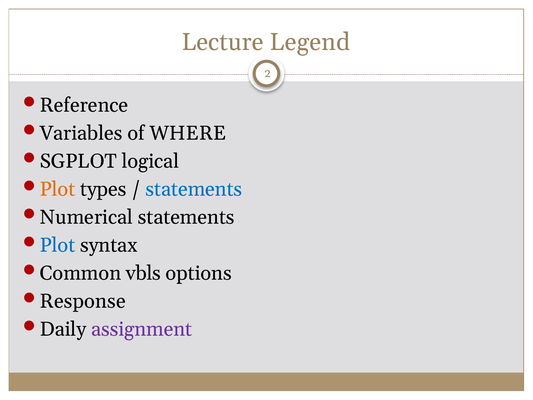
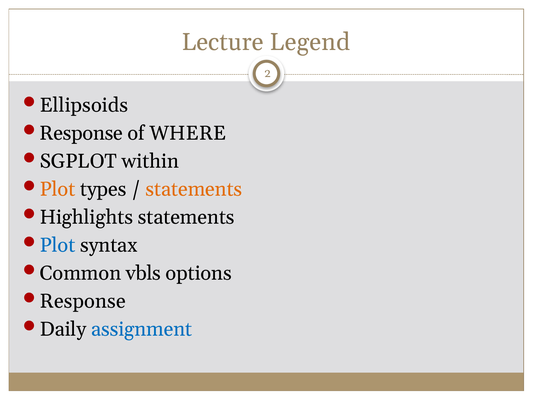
Reference: Reference -> Ellipsoids (84, 105)
Variables: Variables -> Response (81, 133)
logical: logical -> within (150, 161)
statements colour: blue -> orange (194, 189)
Numerical: Numerical -> Highlights (86, 217)
assignment colour: purple -> blue (142, 329)
